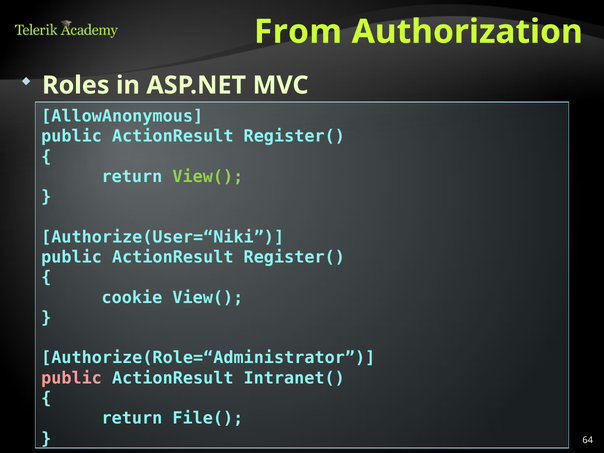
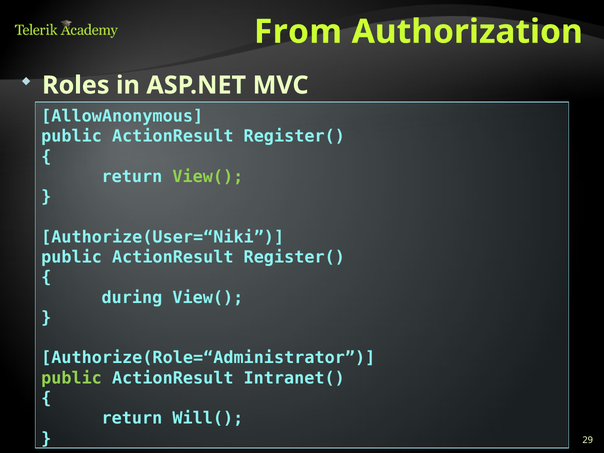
cookie: cookie -> during (132, 298)
public colour: pink -> light green (72, 378)
File(: File( -> Will( (208, 418)
64: 64 -> 29 (588, 440)
